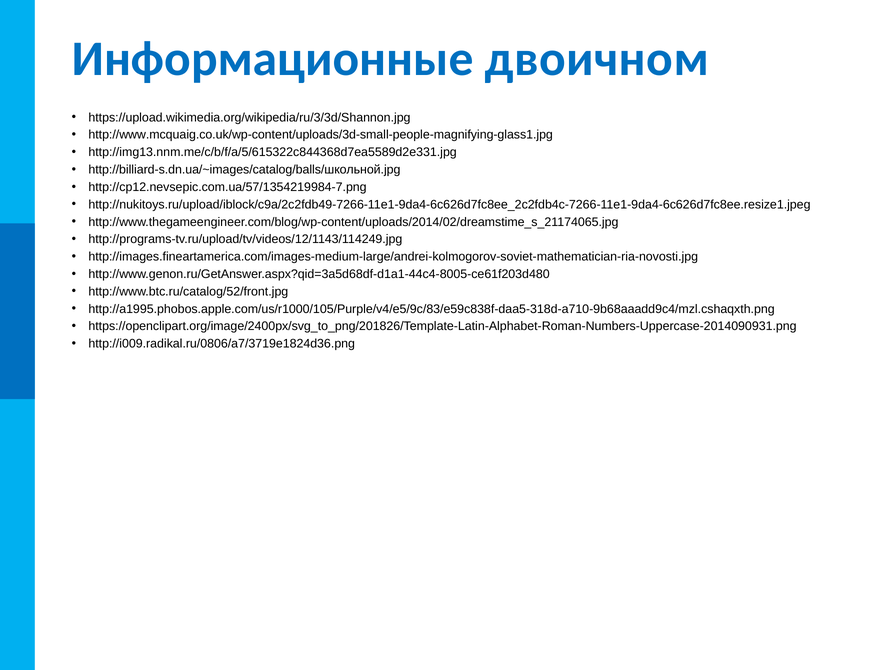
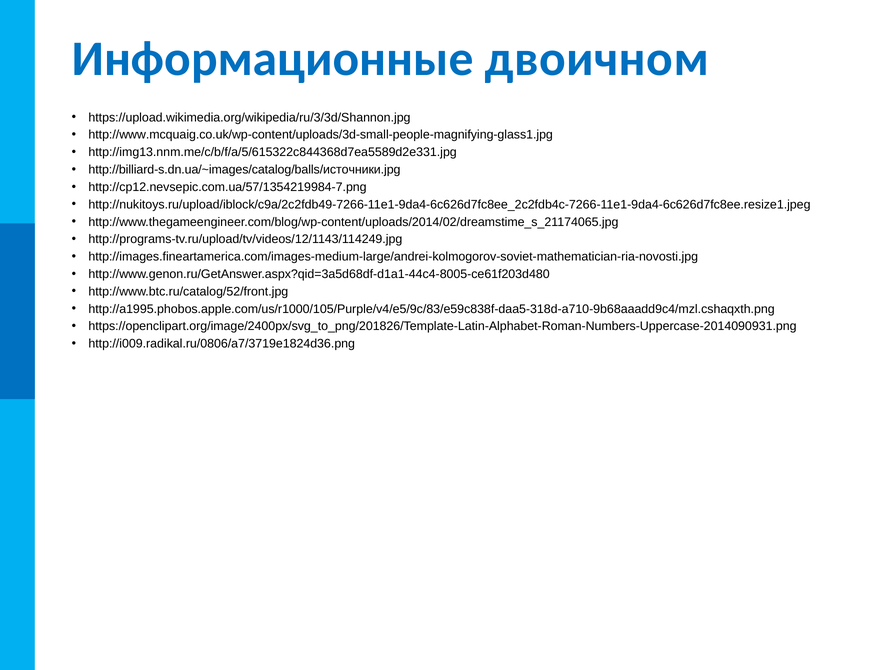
http://billiard-s.dn.ua/~images/catalog/balls/школьной.jpg: http://billiard-s.dn.ua/~images/catalog/balls/школьной.jpg -> http://billiard-s.dn.ua/~images/catalog/balls/источники.jpg (244, 170)
